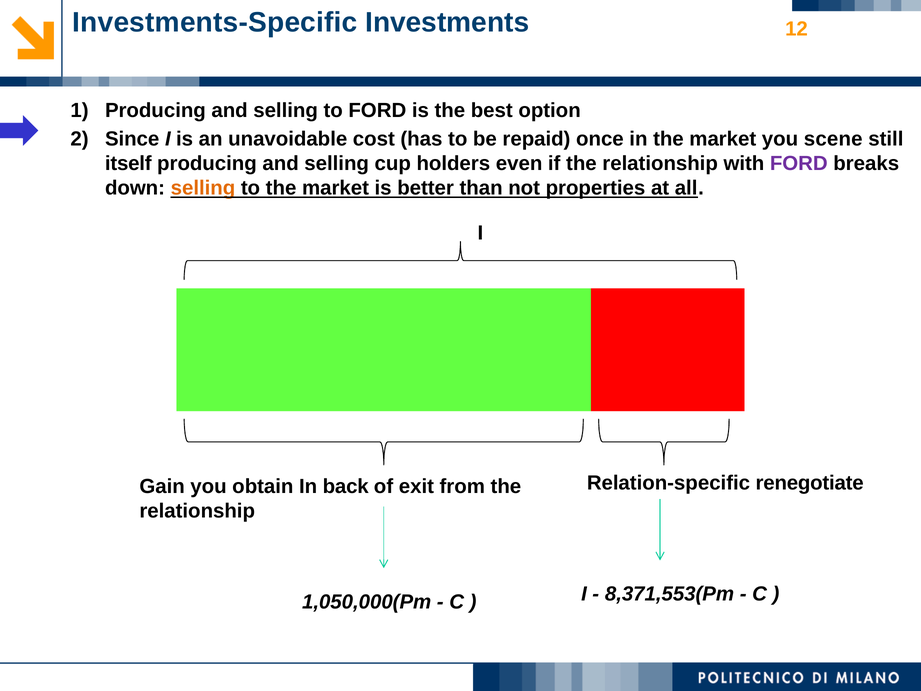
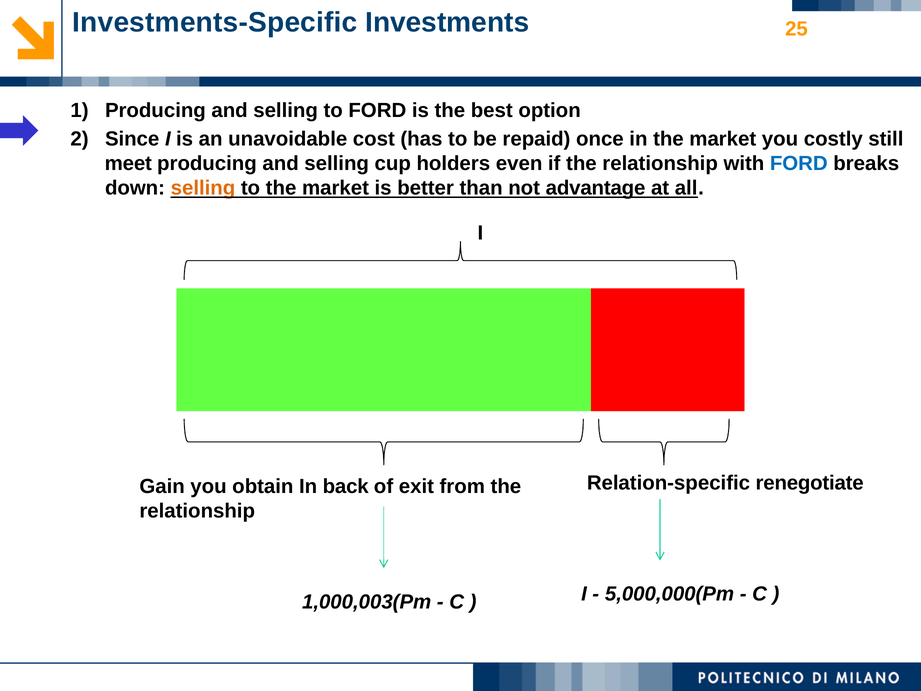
12: 12 -> 25 (797, 29)
scene: scene -> costly (833, 139)
itself: itself -> meet (128, 164)
FORD colour: purple -> blue (799, 164)
properties: properties -> advantage (596, 188)
1,050,000(Pm: 1,050,000(Pm -> 1,000,003(Pm (367, 602)
8,371,553(Pm: 8,371,553(Pm -> 5,000,000(Pm (670, 594)
